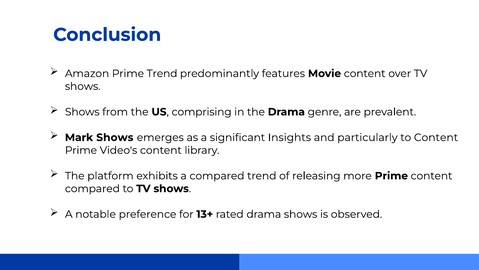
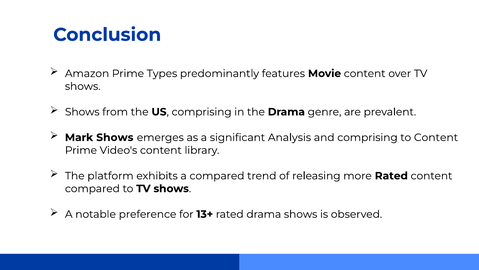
Prime Trend: Trend -> Types (162, 73)
Insights: Insights -> Analysis (289, 137)
and particularly: particularly -> comprising (367, 137)
more Prime: Prime -> Rated (391, 176)
